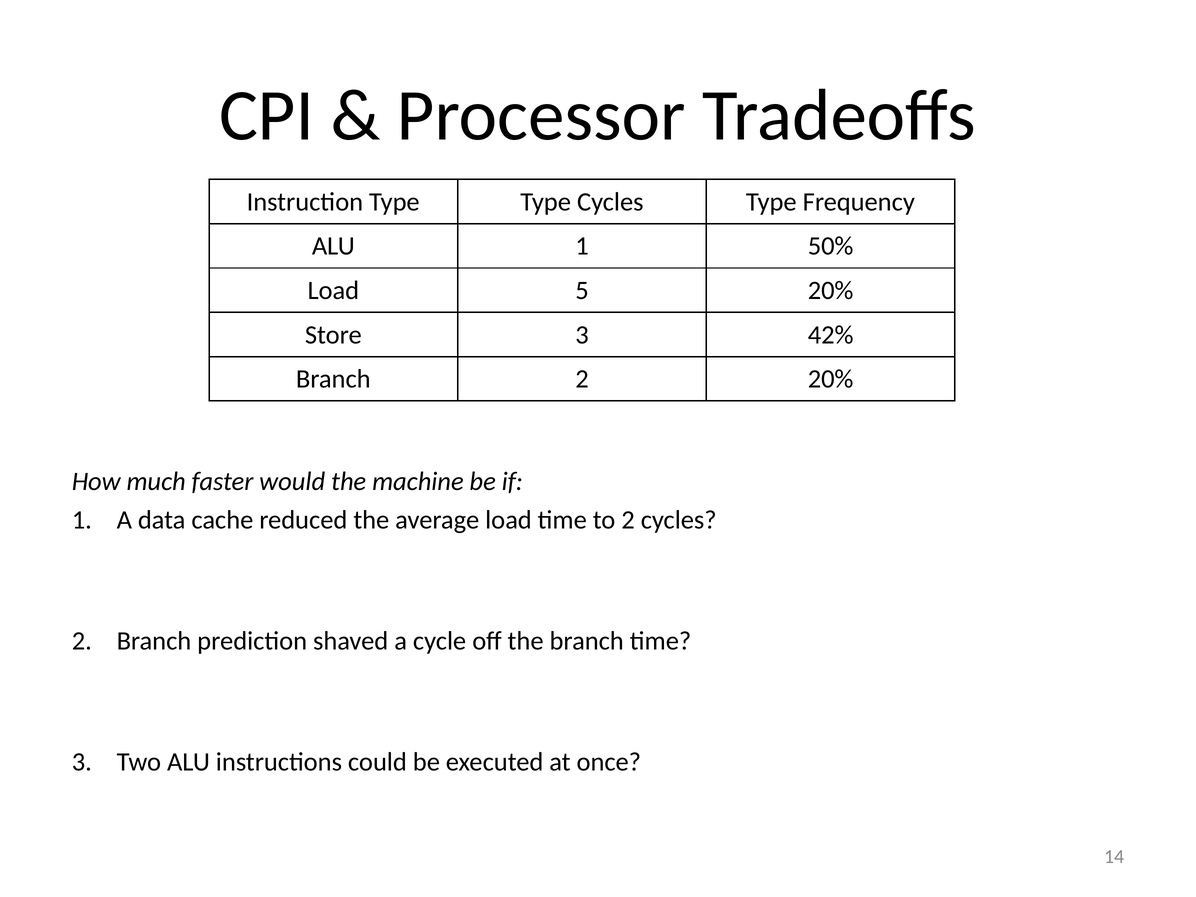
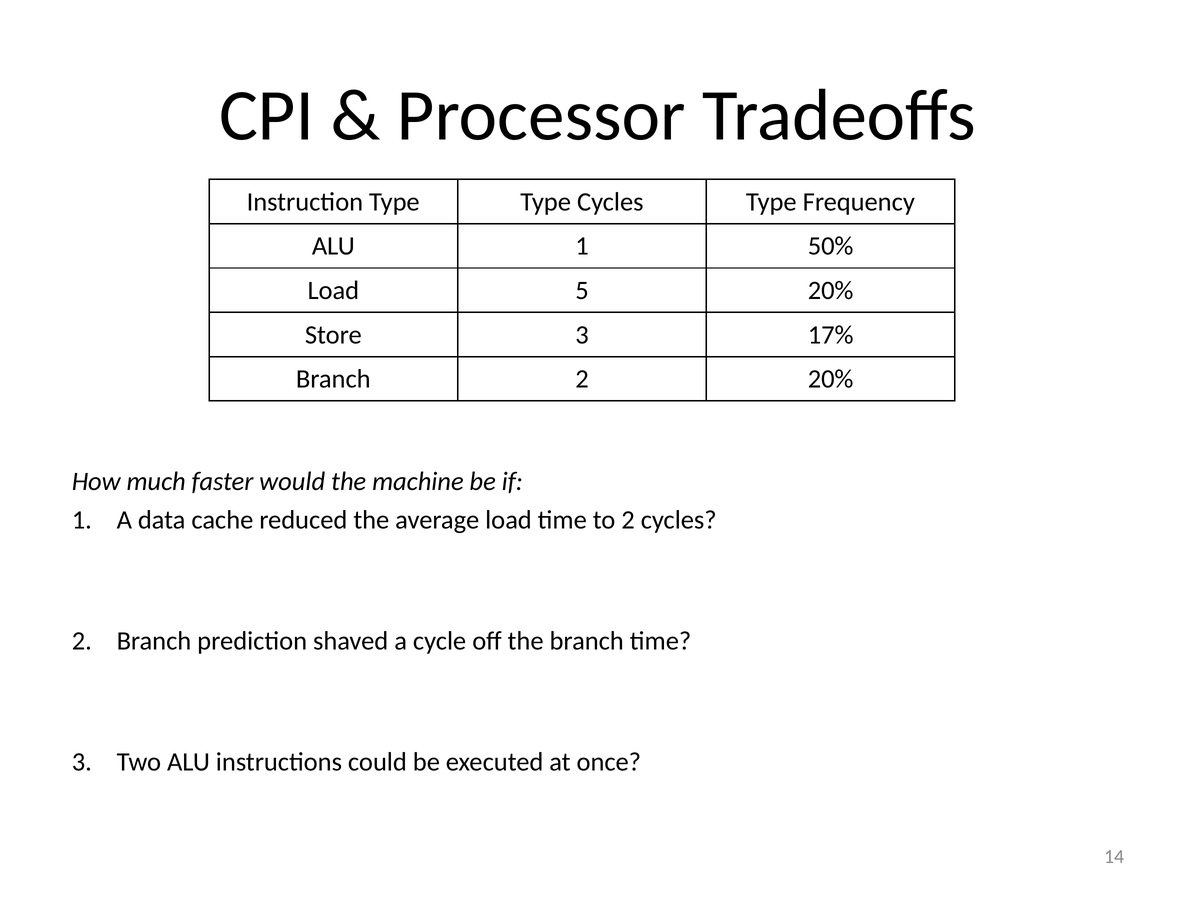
42%: 42% -> 17% (831, 335)
